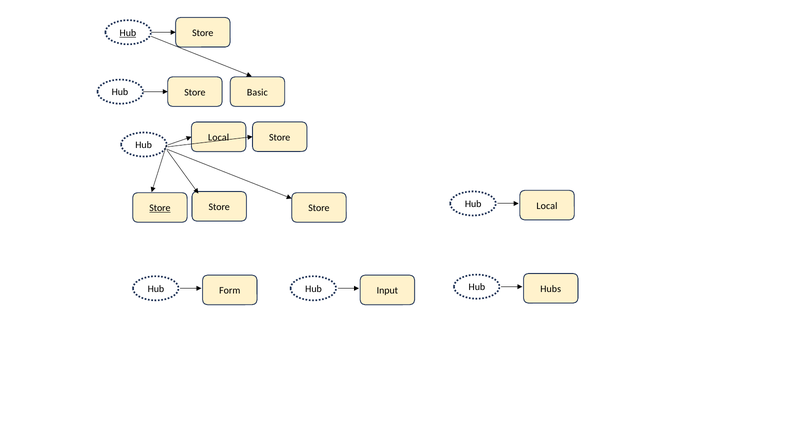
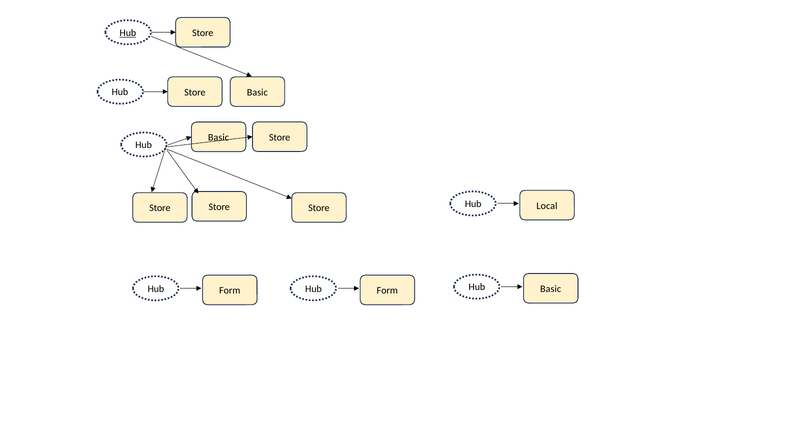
Local: Local -> Basic (219, 138)
Store underline: present -> none (160, 208)
Input: Input -> Form (387, 291)
Hubs: Hubs -> Basic (551, 289)
